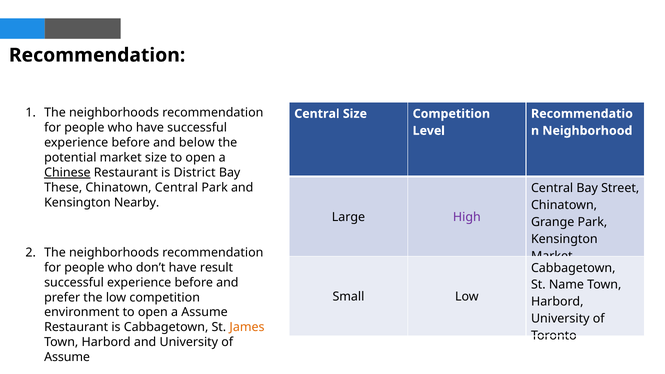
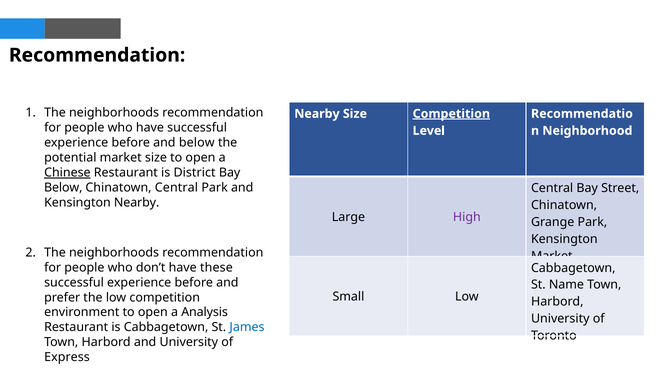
Central: Central -> Nearby (317, 114)
Competition underline: none -> present (451, 114)
These: These -> Below (63, 188)
result: result -> these (216, 268)
a Assume: Assume -> Analysis (205, 312)
James colour: orange -> blue (247, 327)
Assume: Assume -> Express (67, 357)
